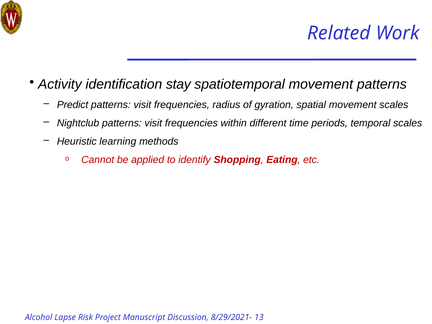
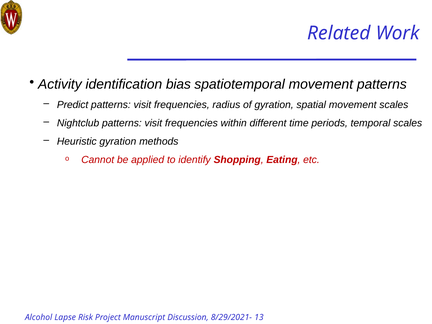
stay: stay -> bias (178, 84)
Heuristic learning: learning -> gyration (118, 141)
